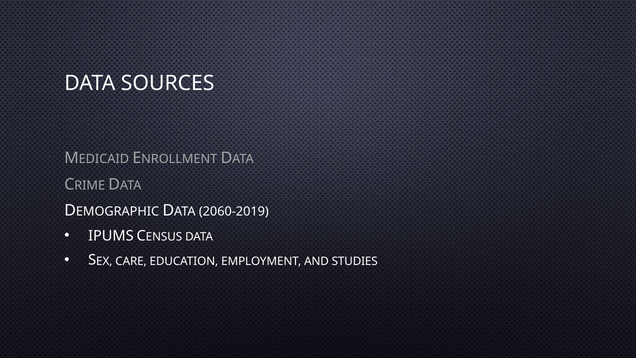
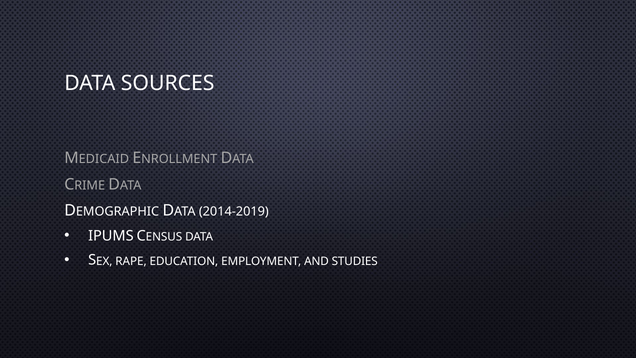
2060-2019: 2060-2019 -> 2014-2019 (234, 212)
CARE: CARE -> RAPE (131, 261)
